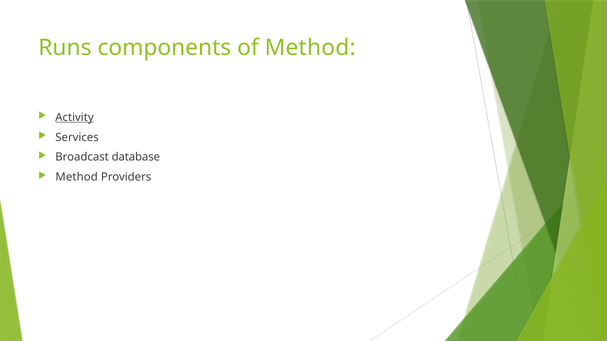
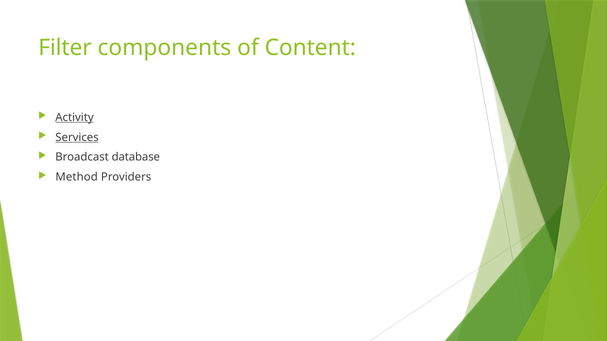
Runs: Runs -> Filter (65, 48)
of Method: Method -> Content (310, 48)
Services underline: none -> present (77, 137)
